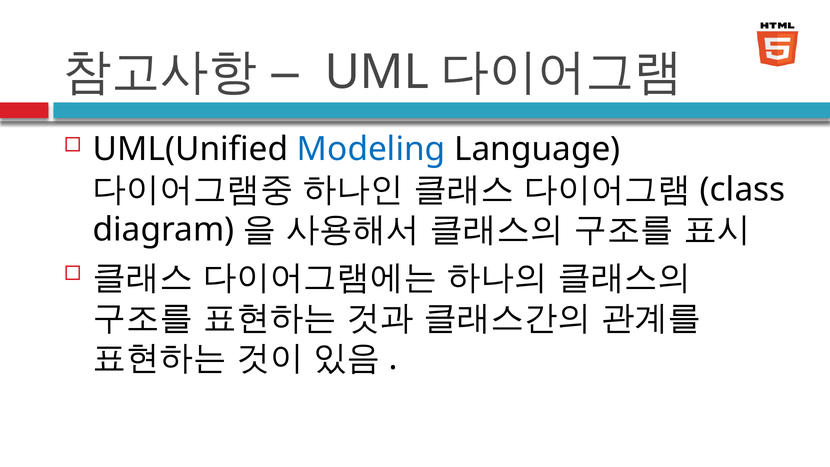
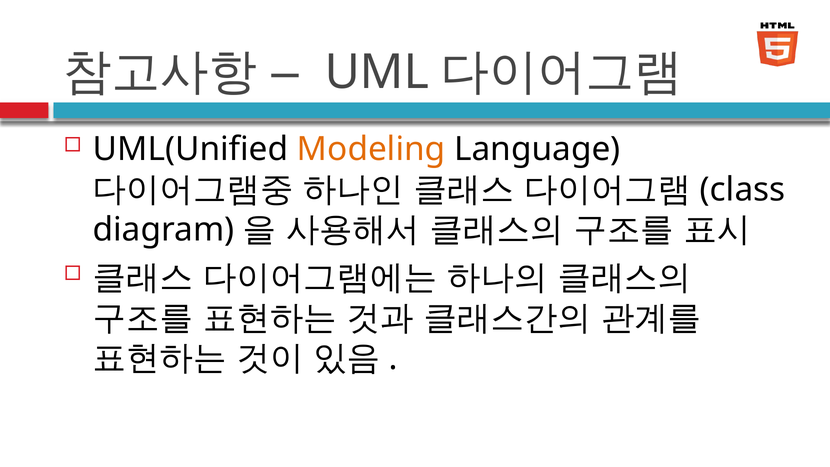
Modeling colour: blue -> orange (371, 149)
